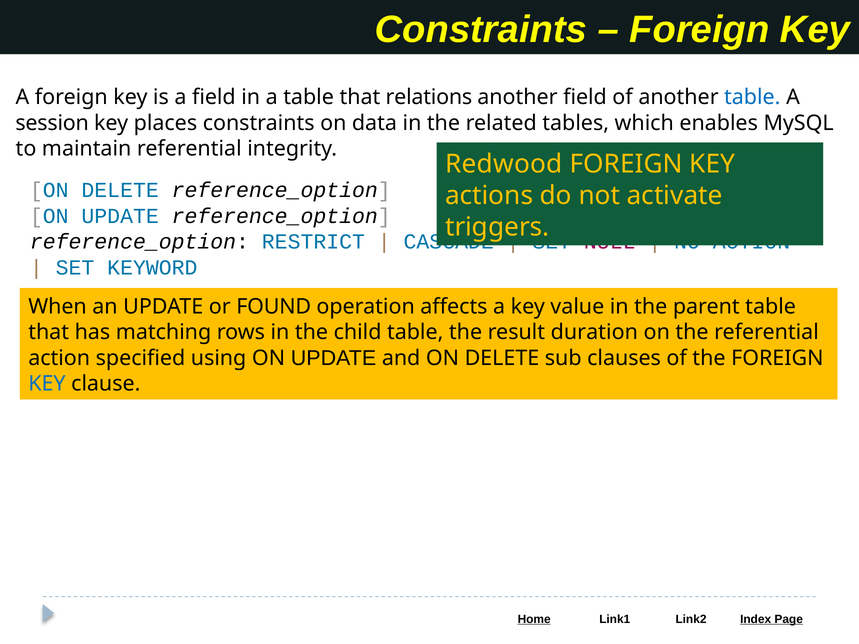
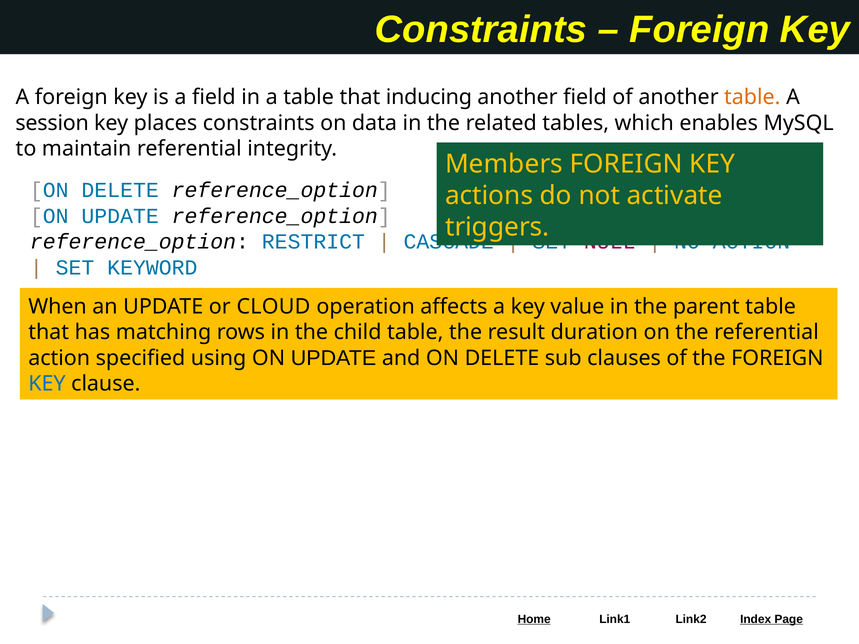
relations: relations -> inducing (429, 97)
table colour: blue -> orange (752, 97)
Redwood: Redwood -> Members (504, 164)
FOUND: FOUND -> CLOUD (273, 307)
